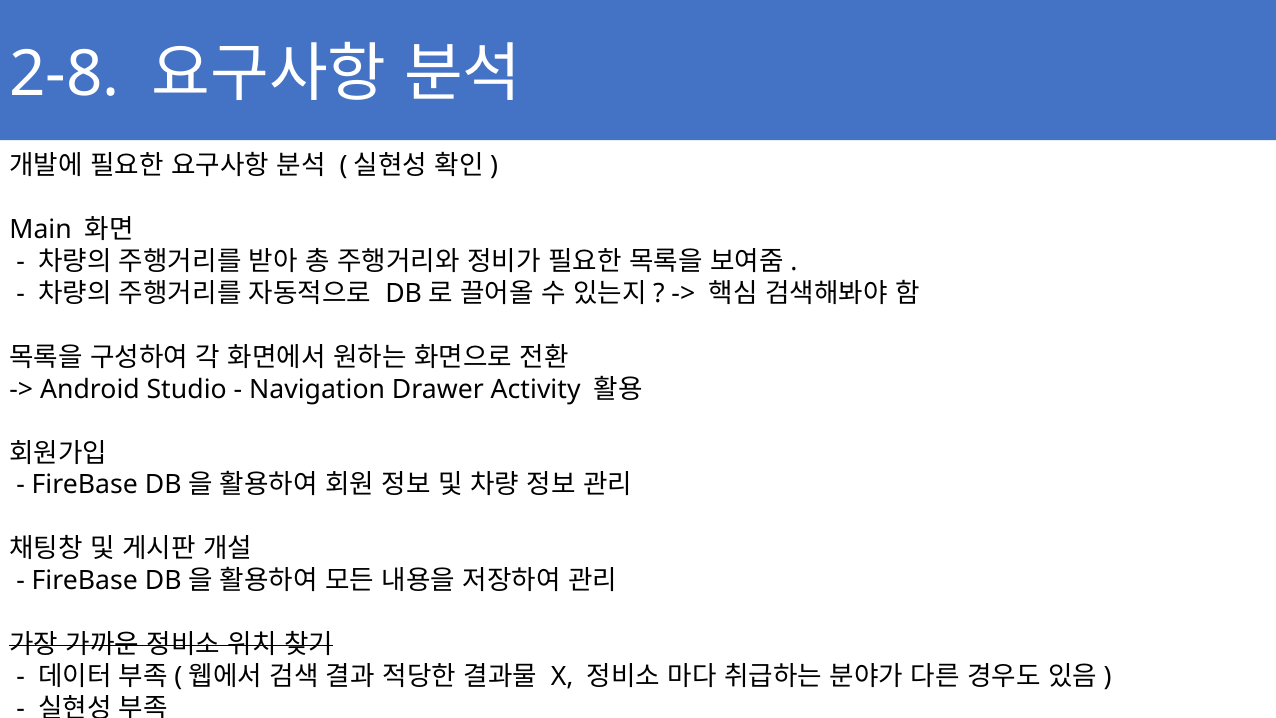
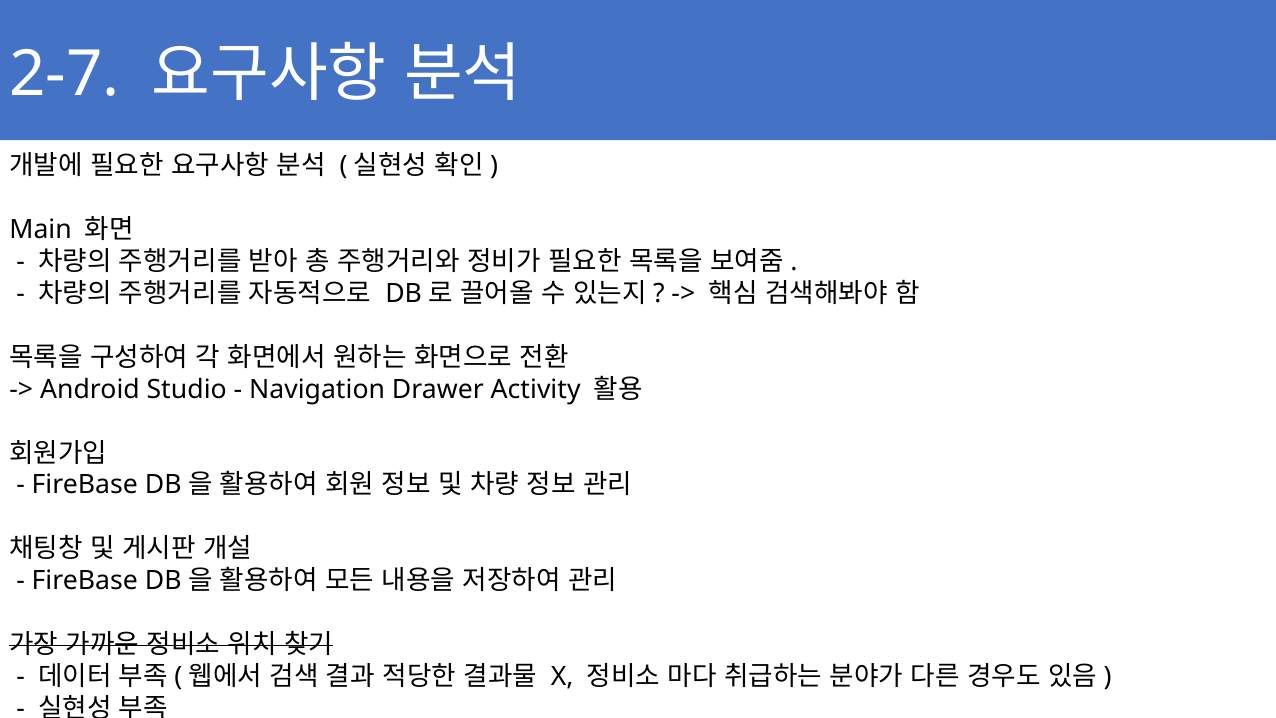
2-8: 2-8 -> 2-7 (65, 74)
